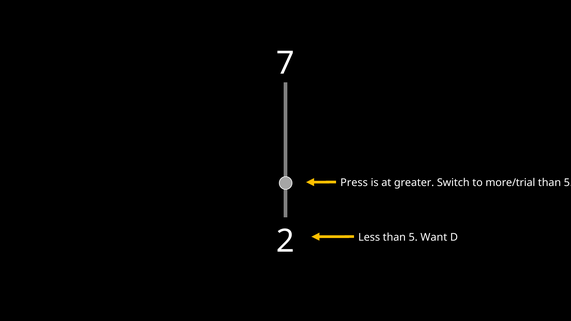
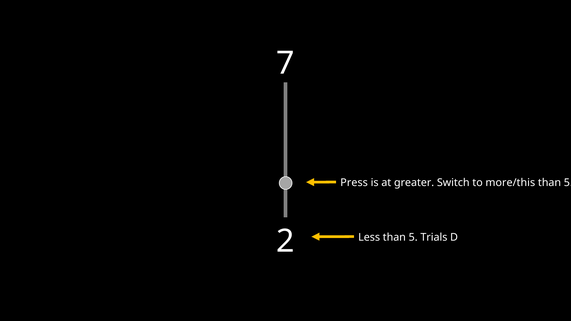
more/trial: more/trial -> more/this (510, 183)
Want: Want -> Trials (434, 237)
